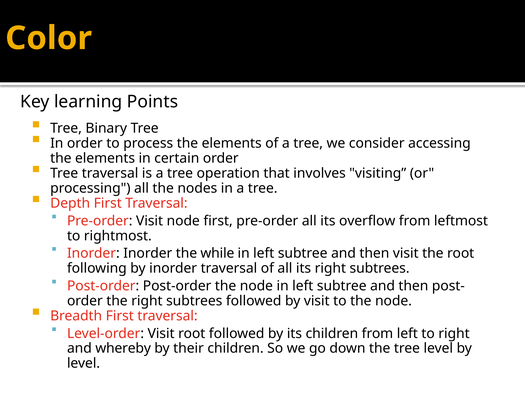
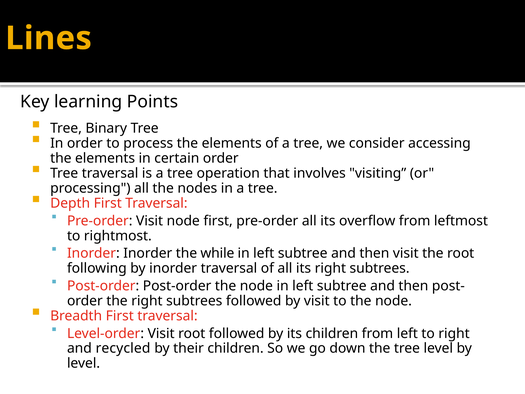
Color: Color -> Lines (49, 38)
whereby: whereby -> recycled (123, 348)
